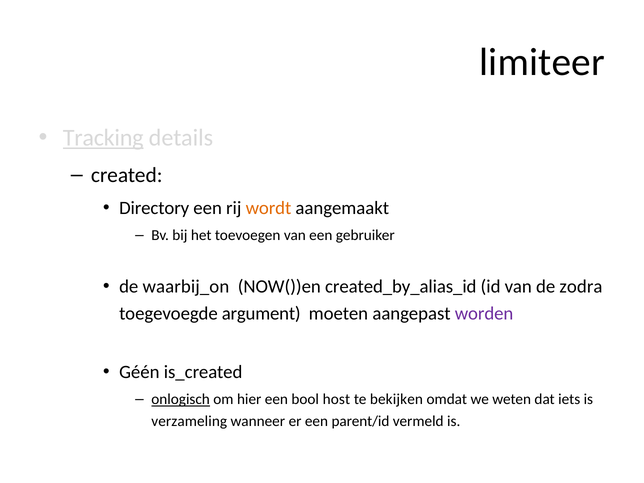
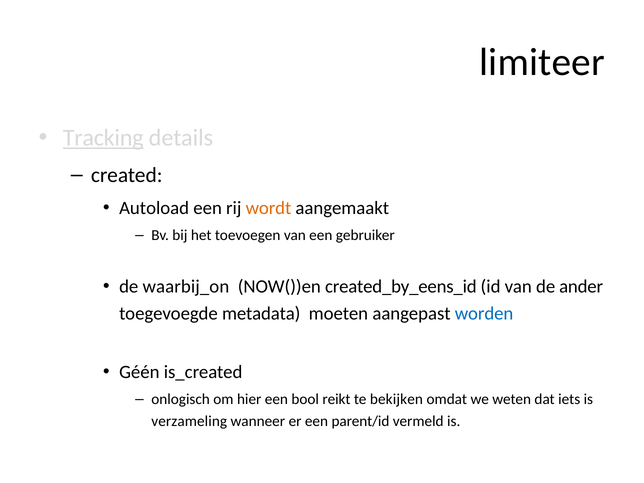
Directory: Directory -> Autoload (154, 208)
created_by_alias_id: created_by_alias_id -> created_by_eens_id (401, 287)
zodra: zodra -> ander (581, 287)
argument: argument -> metadata (261, 314)
worden colour: purple -> blue (484, 314)
onlogisch underline: present -> none (181, 399)
host: host -> reikt (336, 399)
